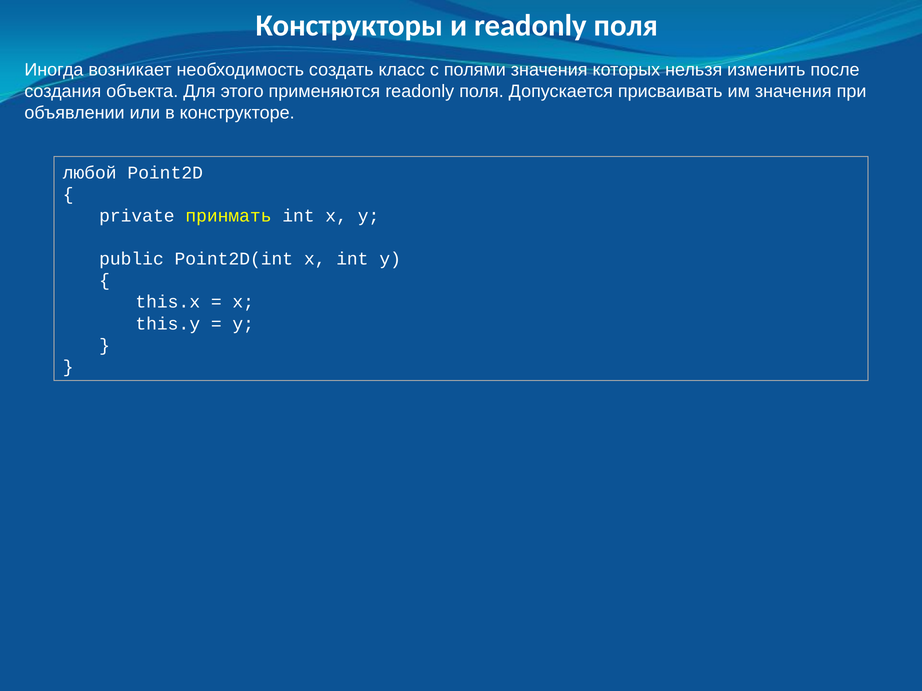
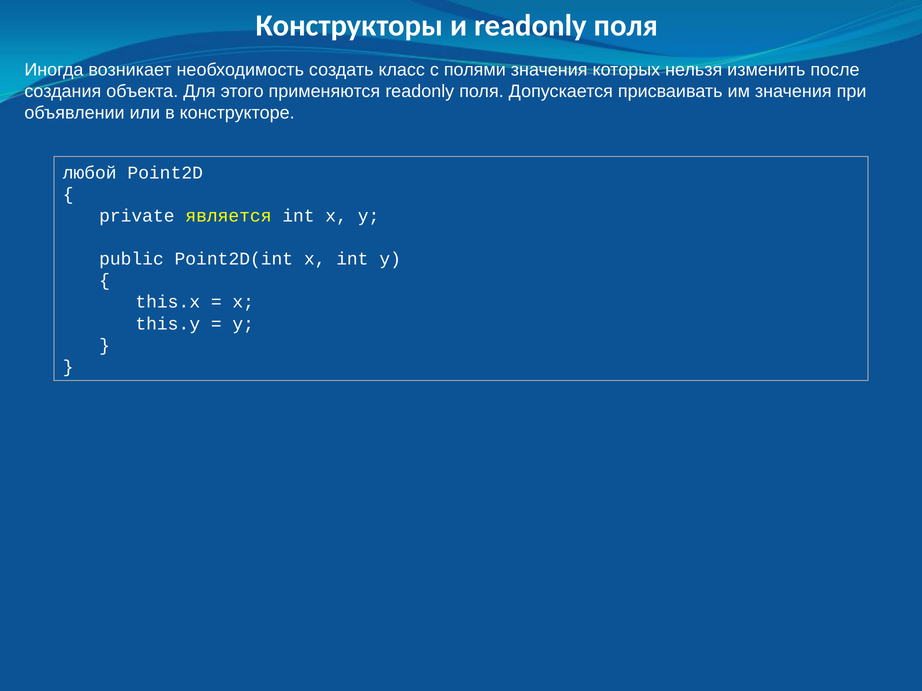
принмать: принмать -> является (228, 216)
